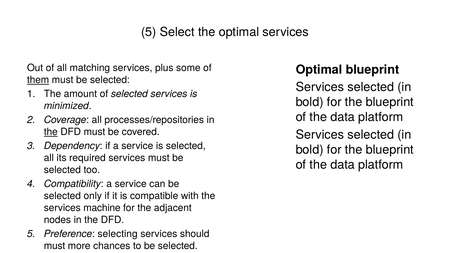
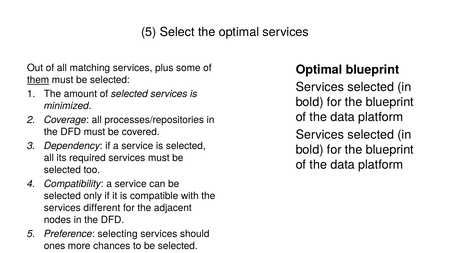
the underline: present -> none (51, 132)
machine: machine -> different (102, 208)
must: must -> ones (55, 246)
